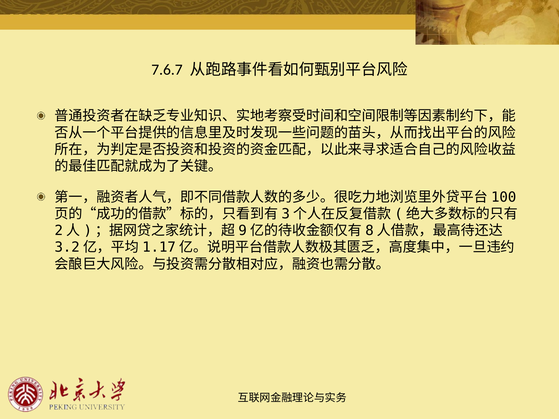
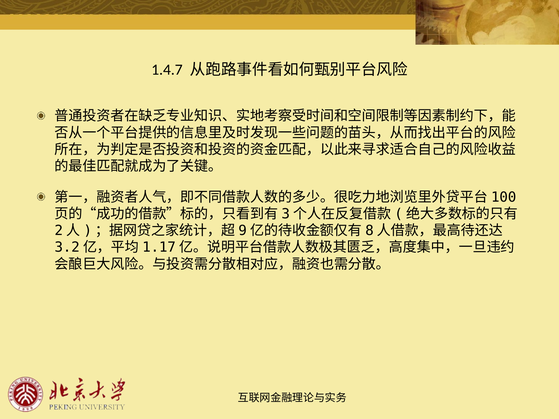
7.6.7: 7.6.7 -> 1.4.7 (167, 70)
